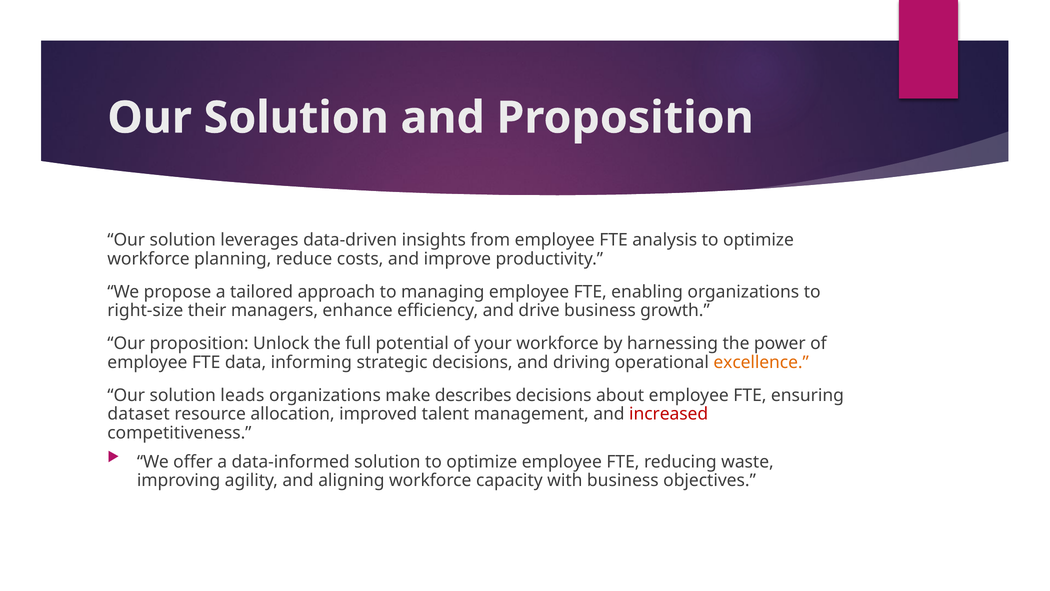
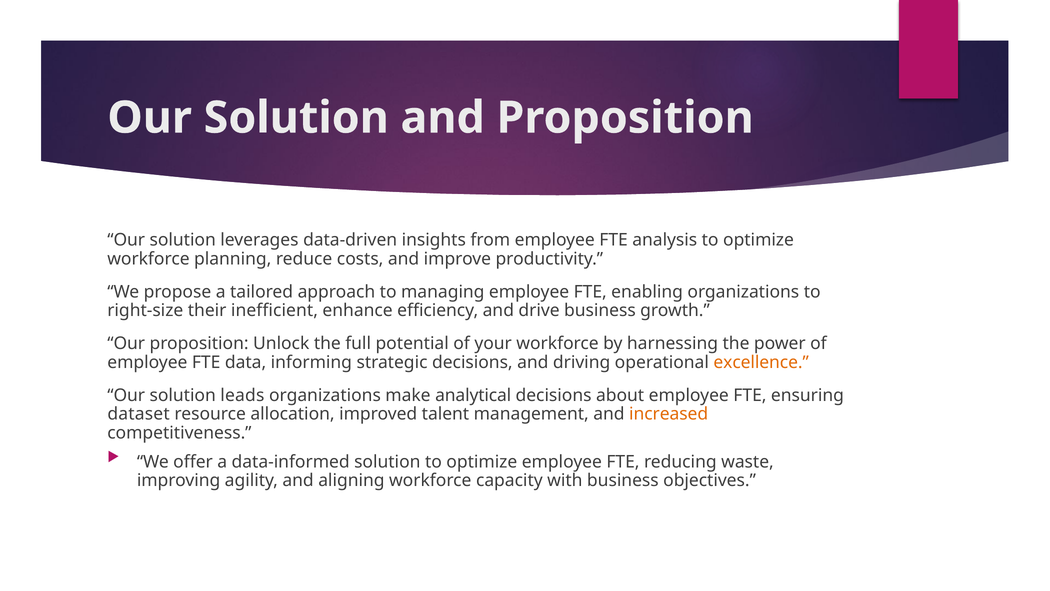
managers: managers -> inefficient (274, 310)
describes: describes -> analytical (473, 395)
increased colour: red -> orange (669, 414)
